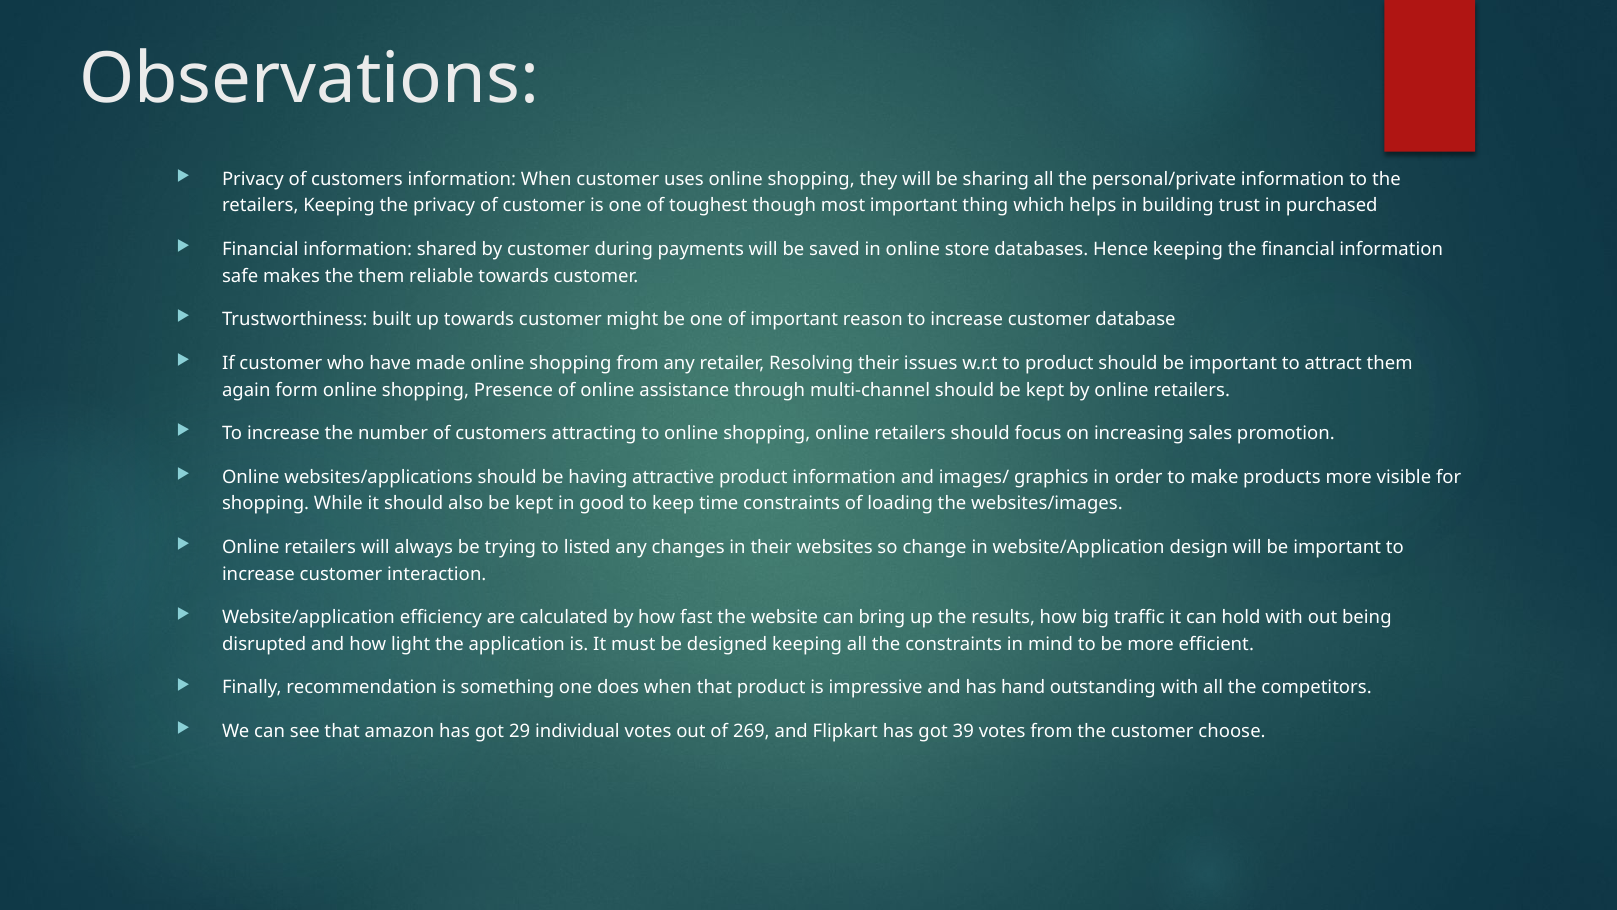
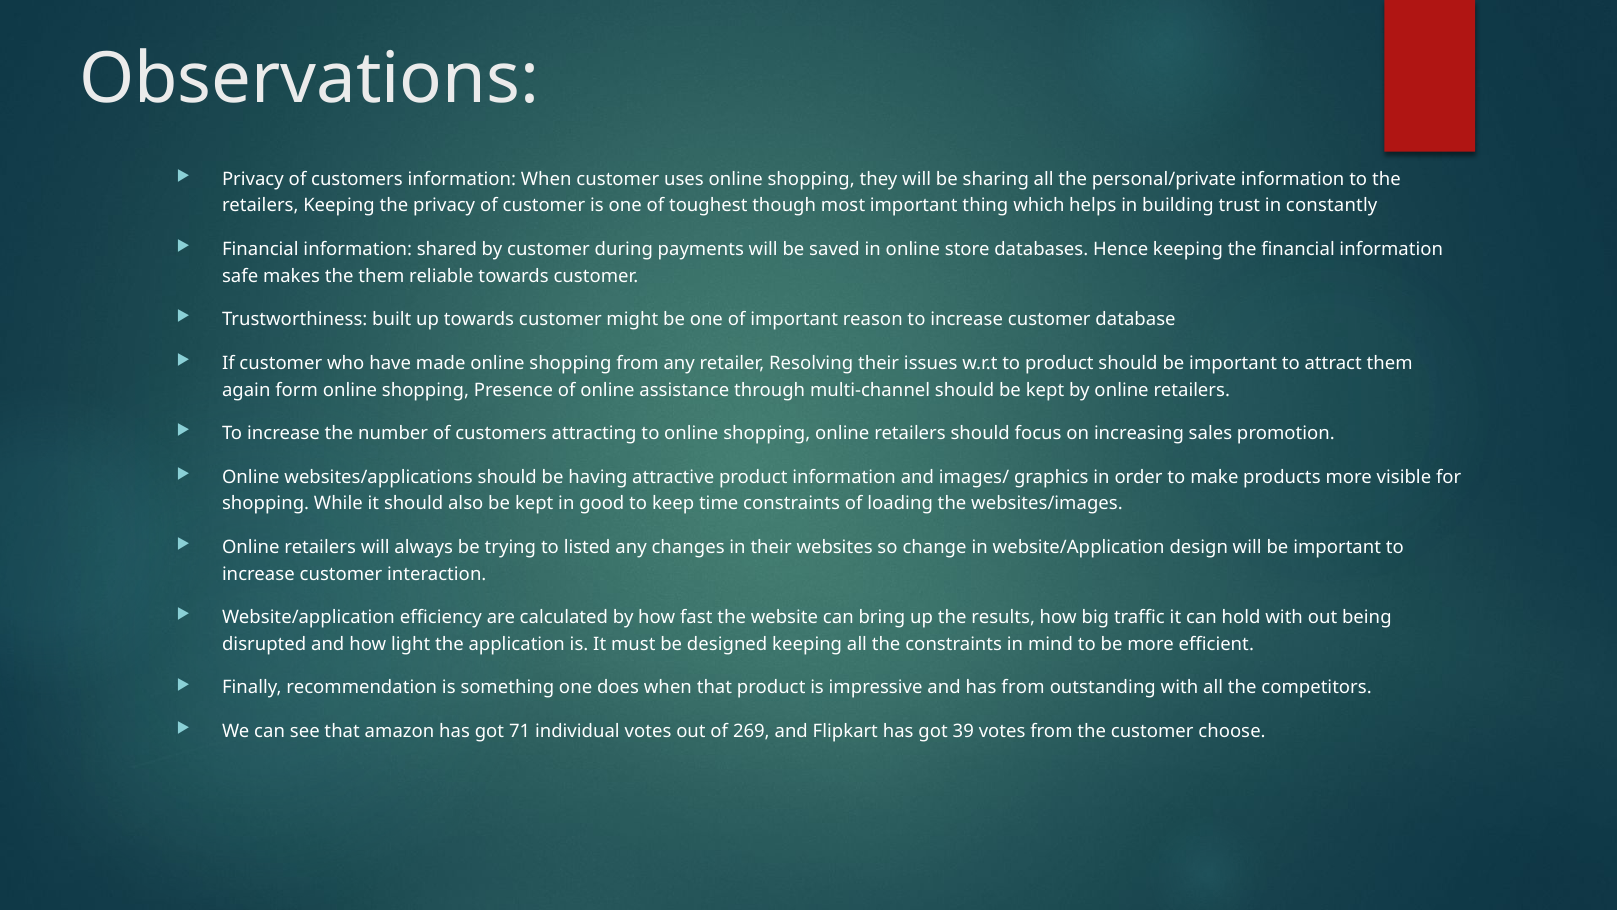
purchased: purchased -> constantly (1332, 206)
has hand: hand -> from (1023, 687)
29: 29 -> 71 (520, 731)
